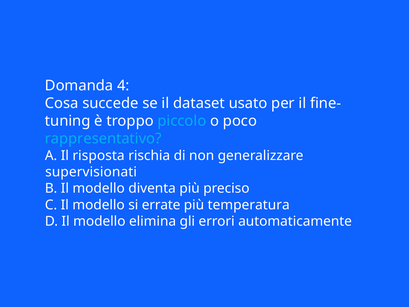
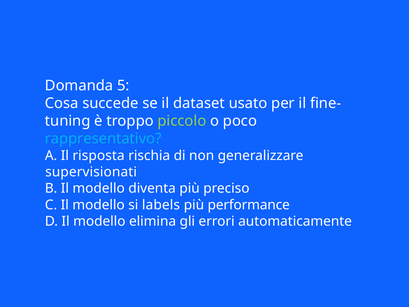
4: 4 -> 5 (123, 86)
piccolo colour: light blue -> light green (182, 121)
errate: errate -> labels (161, 205)
temperatura: temperatura -> performance (249, 205)
